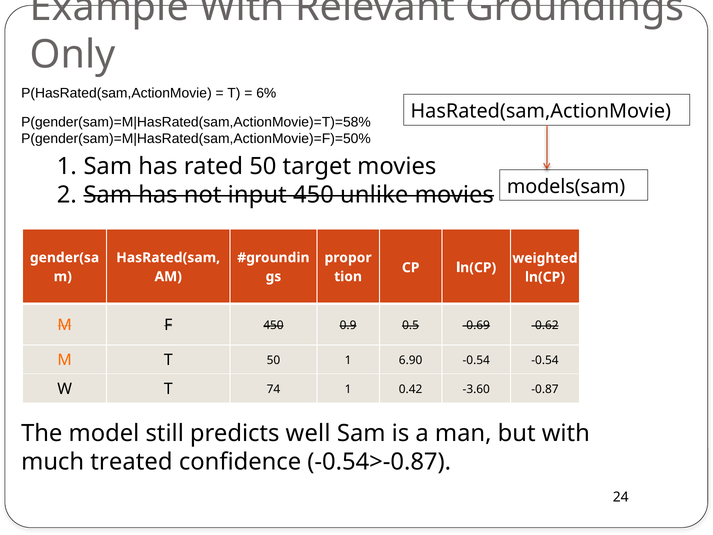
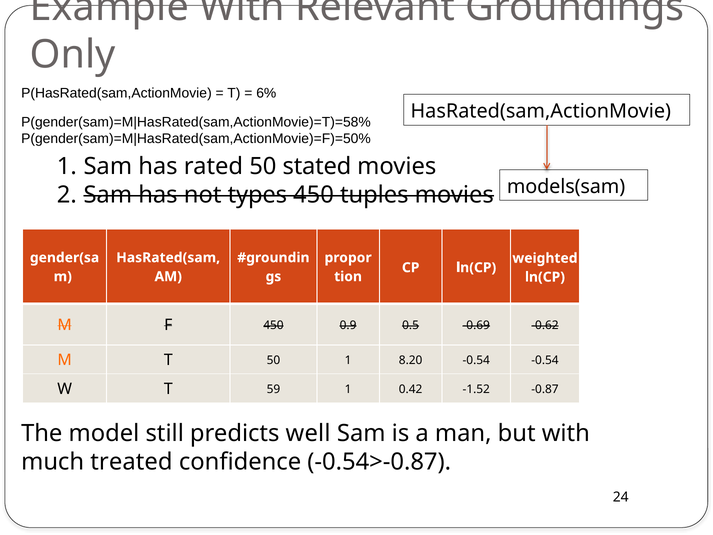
target: target -> stated (317, 166)
input: input -> types (257, 195)
unlike: unlike -> tuples (374, 195)
6.90: 6.90 -> 8.20 (411, 360)
74: 74 -> 59 (273, 389)
-3.60: -3.60 -> -1.52 (476, 389)
